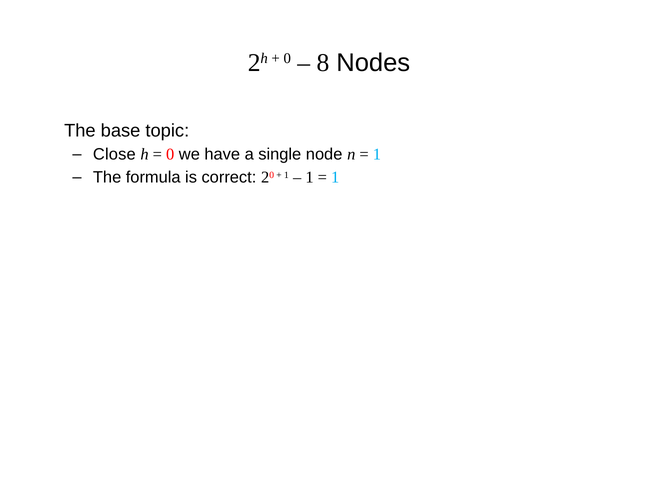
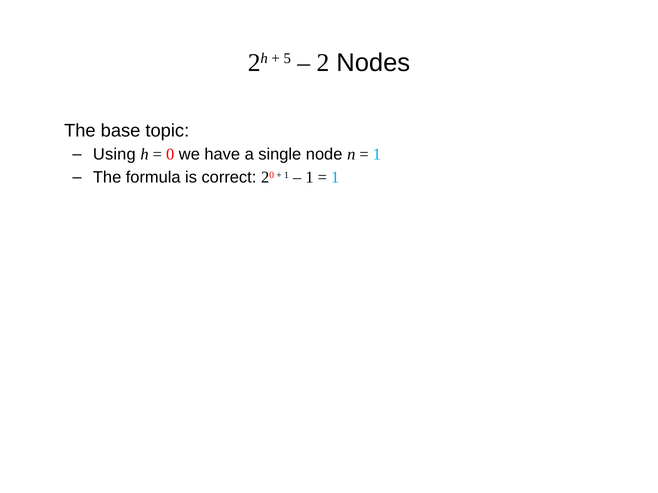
0: 0 -> 5 (287, 59)
8: 8 -> 2 (323, 63)
Close: Close -> Using (114, 155)
